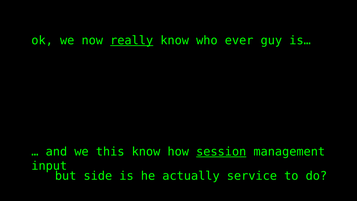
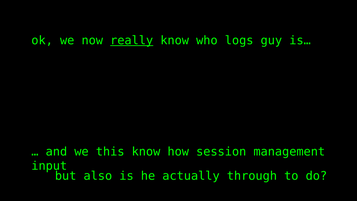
ever: ever -> logs (239, 40)
session underline: present -> none (221, 152)
side: side -> also (98, 176)
service: service -> through (252, 176)
